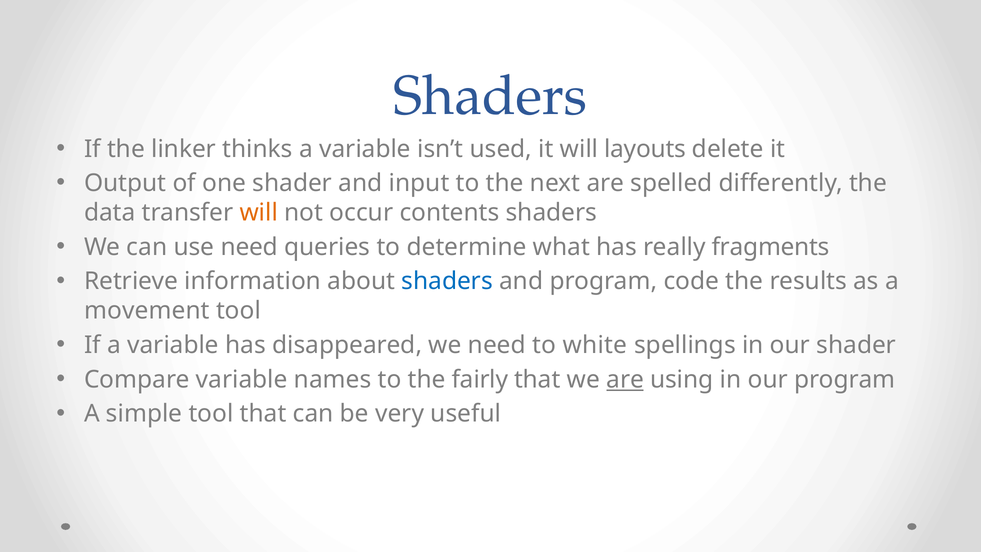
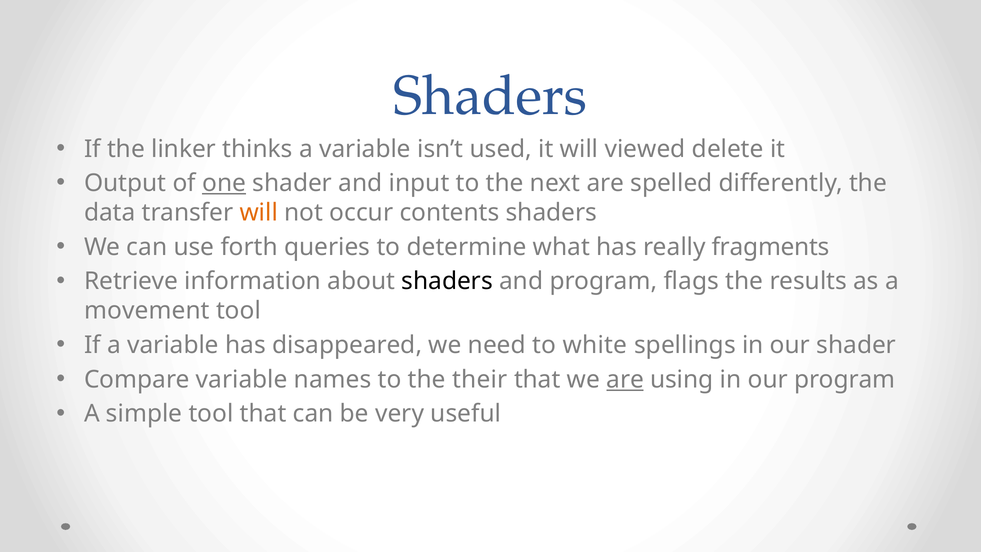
layouts: layouts -> viewed (645, 149)
one underline: none -> present (224, 183)
use need: need -> forth (249, 247)
shaders colour: blue -> black (447, 281)
code: code -> flags (691, 281)
fairly: fairly -> their (480, 379)
